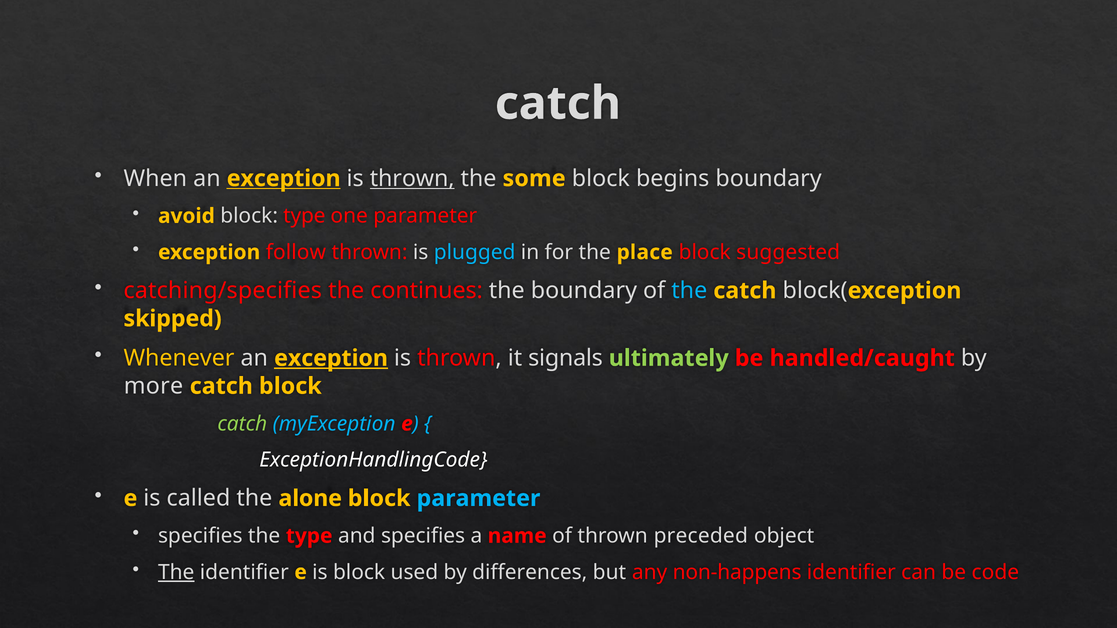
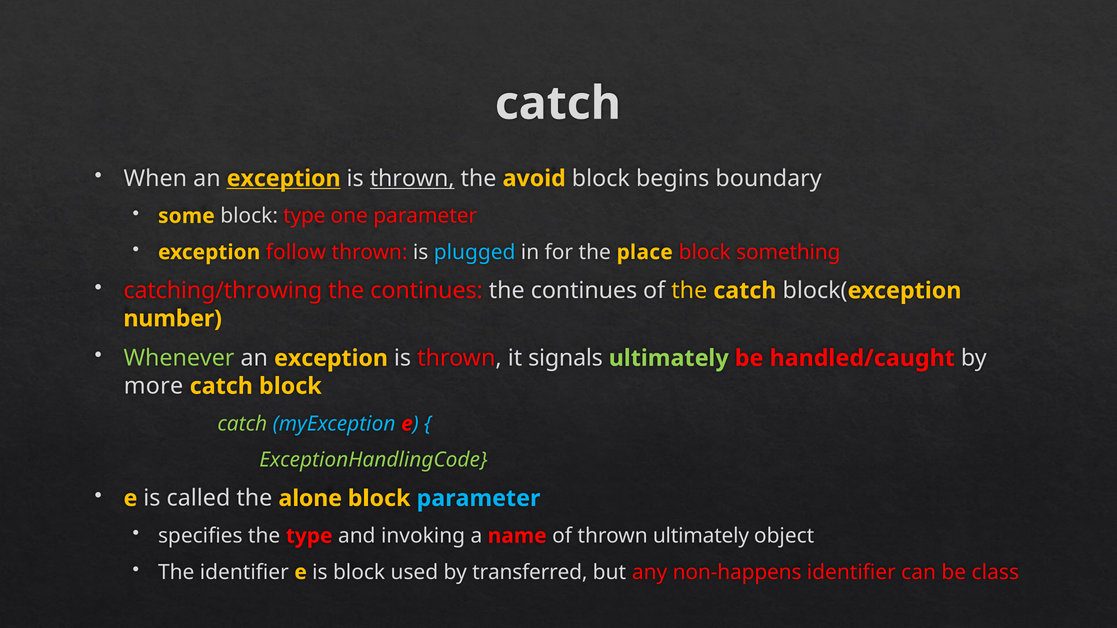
some: some -> avoid (534, 179)
avoid: avoid -> some (186, 216)
suggested: suggested -> something (788, 252)
catching/specifies: catching/specifies -> catching/throwing (223, 291)
boundary: boundary -> continues (584, 291)
the colour: light blue -> yellow (689, 291)
skipped: skipped -> number (173, 319)
Whenever colour: yellow -> light green (179, 358)
exception underline: present -> none (331, 358)
ExceptionHandlingCode colour: white -> light green (373, 460)
and specifies: specifies -> invoking (423, 536)
thrown preceded: preceded -> ultimately (701, 536)
The underline: present -> none (176, 572)
differences: differences -> transferred (530, 572)
code: code -> class (995, 572)
